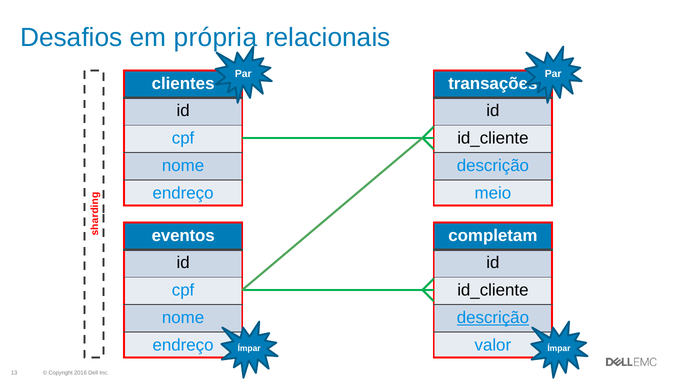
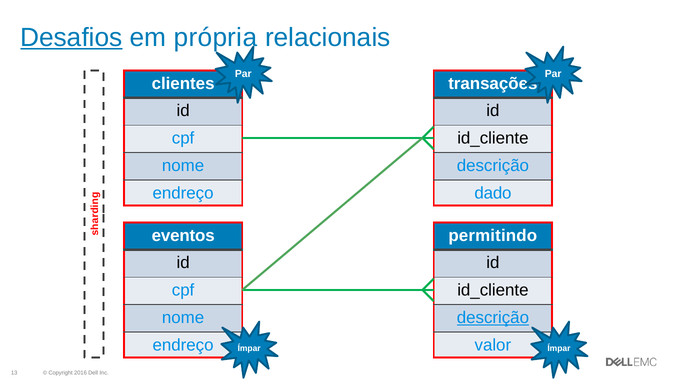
Desafios underline: none -> present (71, 37)
meio: meio -> dado (493, 193)
completam: completam -> permitindo (493, 236)
